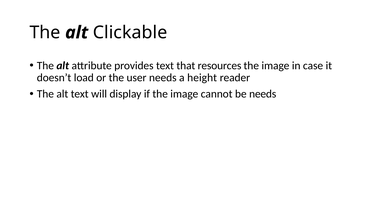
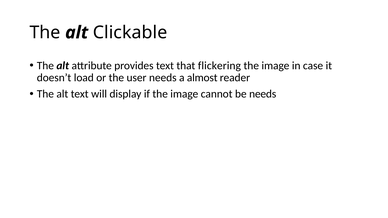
resources: resources -> flickering (219, 66)
height: height -> almost (202, 78)
